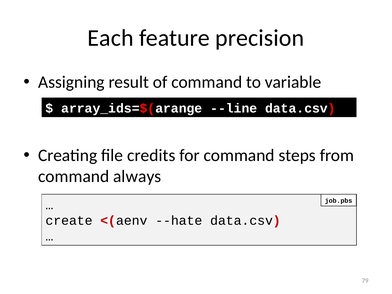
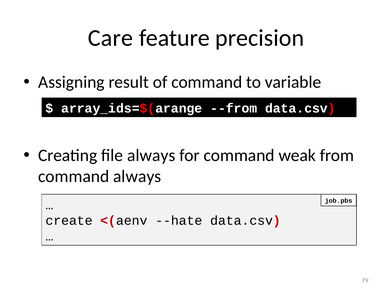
Each: Each -> Care (110, 38)
--line: --line -> --from (234, 108)
file credits: credits -> always (151, 155)
steps: steps -> weak (297, 155)
